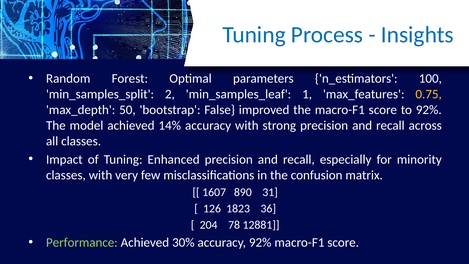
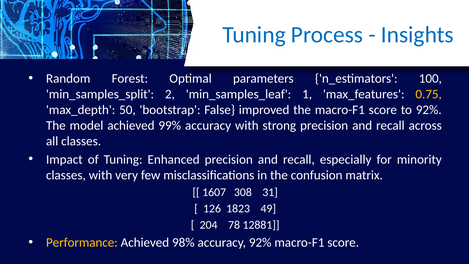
14%: 14% -> 99% (170, 125)
890: 890 -> 308 (243, 192)
36: 36 -> 49 (268, 208)
Performance colour: light green -> yellow (82, 242)
30%: 30% -> 98% (183, 242)
